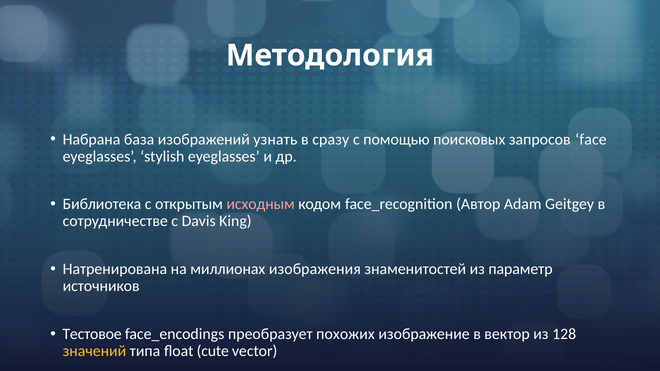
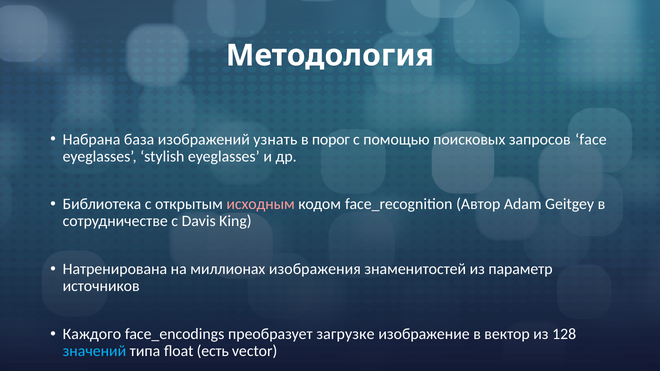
сразу: сразу -> порог (331, 139)
Тестовое: Тестовое -> Каждого (92, 334)
похожих: похожих -> загрузке (345, 334)
значений colour: yellow -> light blue (94, 351)
cute: cute -> есть (213, 351)
